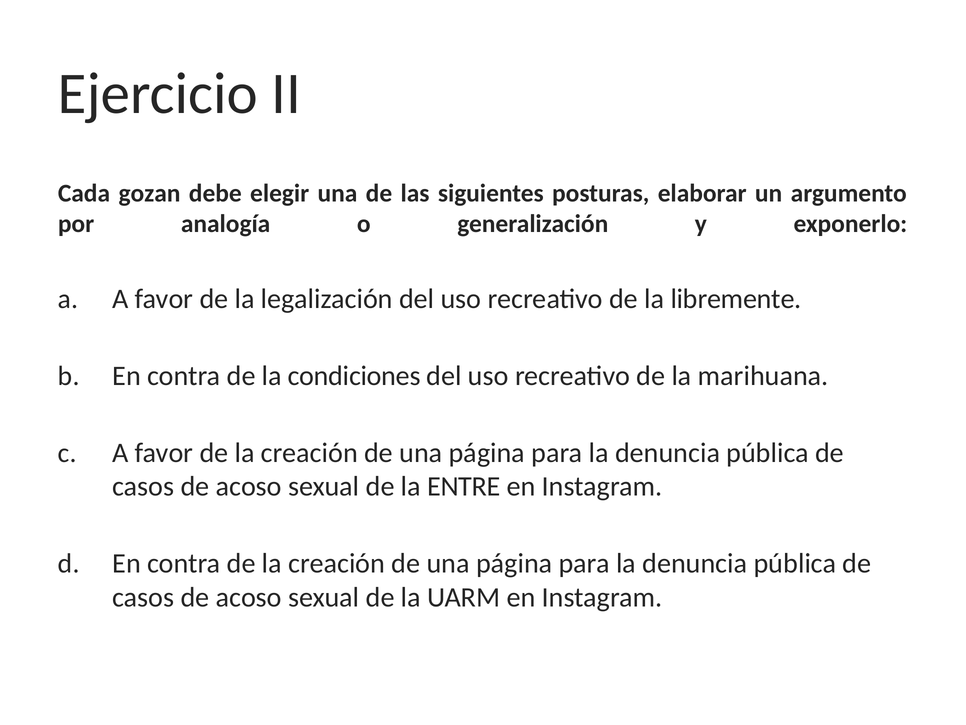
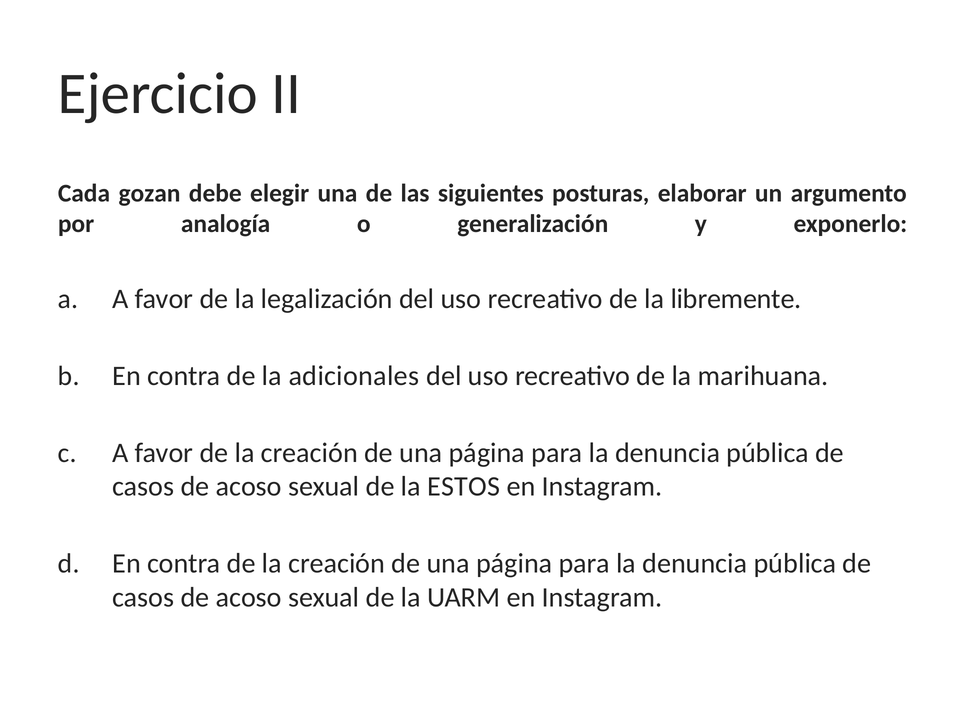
condiciones: condiciones -> adicionales (354, 376)
ENTRE: ENTRE -> ESTOS (464, 486)
